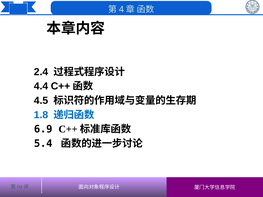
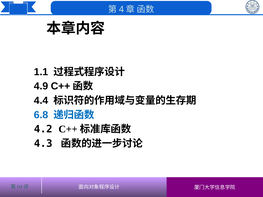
2.4: 2.4 -> 1.1 (41, 72)
4.4: 4.4 -> 4.9 (41, 86)
4.5: 4.5 -> 4.4 (41, 101)
1.8: 1.8 -> 6.8 (41, 115)
6.9: 6.9 -> 4.2 (43, 129)
5.4: 5.4 -> 4.3 (43, 144)
